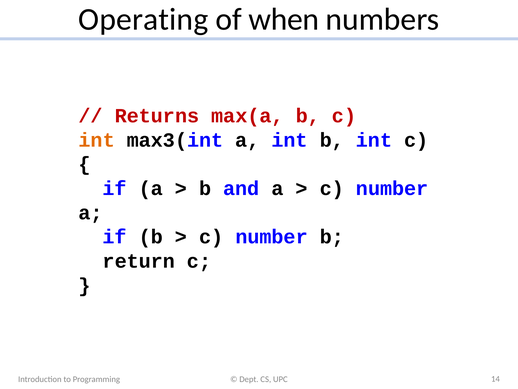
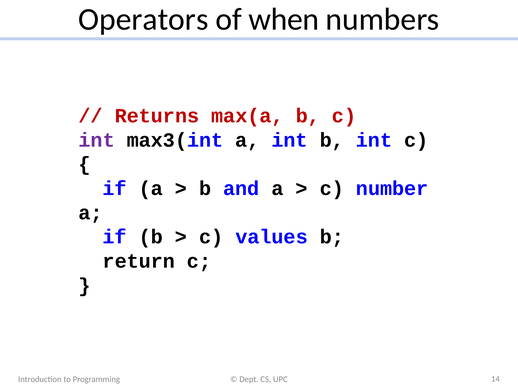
Operating: Operating -> Operators (143, 19)
int colour: orange -> purple (97, 140)
number: number -> values (272, 237)
